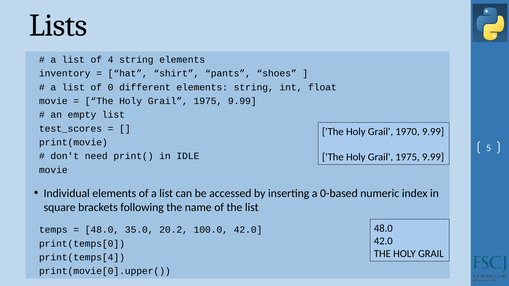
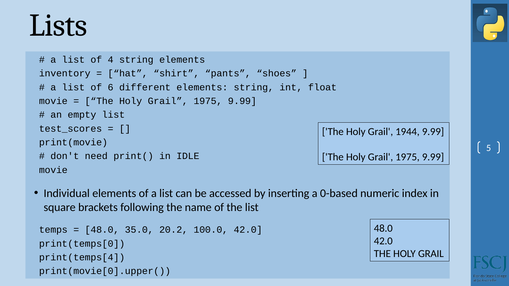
0: 0 -> 6 (111, 87)
1970: 1970 -> 1944 (408, 132)
